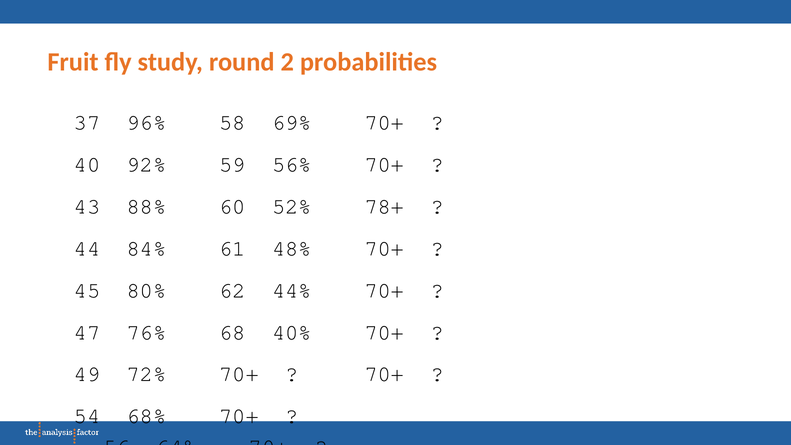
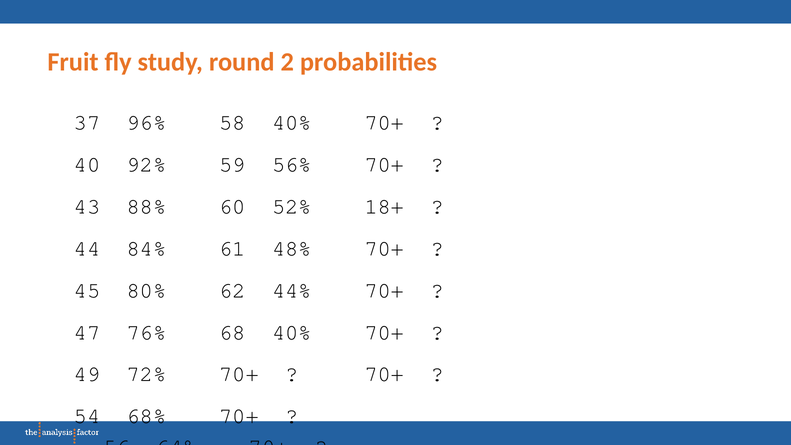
58 69%: 69% -> 40% (292, 123)
78+: 78+ -> 18+ (384, 206)
